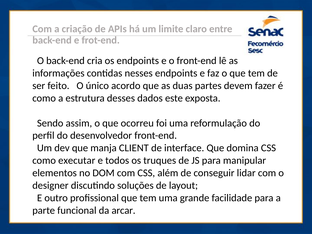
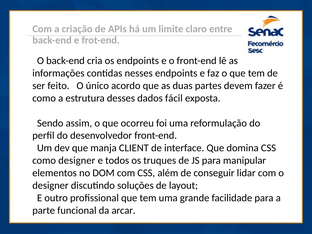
este: este -> fácil (174, 98)
como executar: executar -> designer (77, 161)
